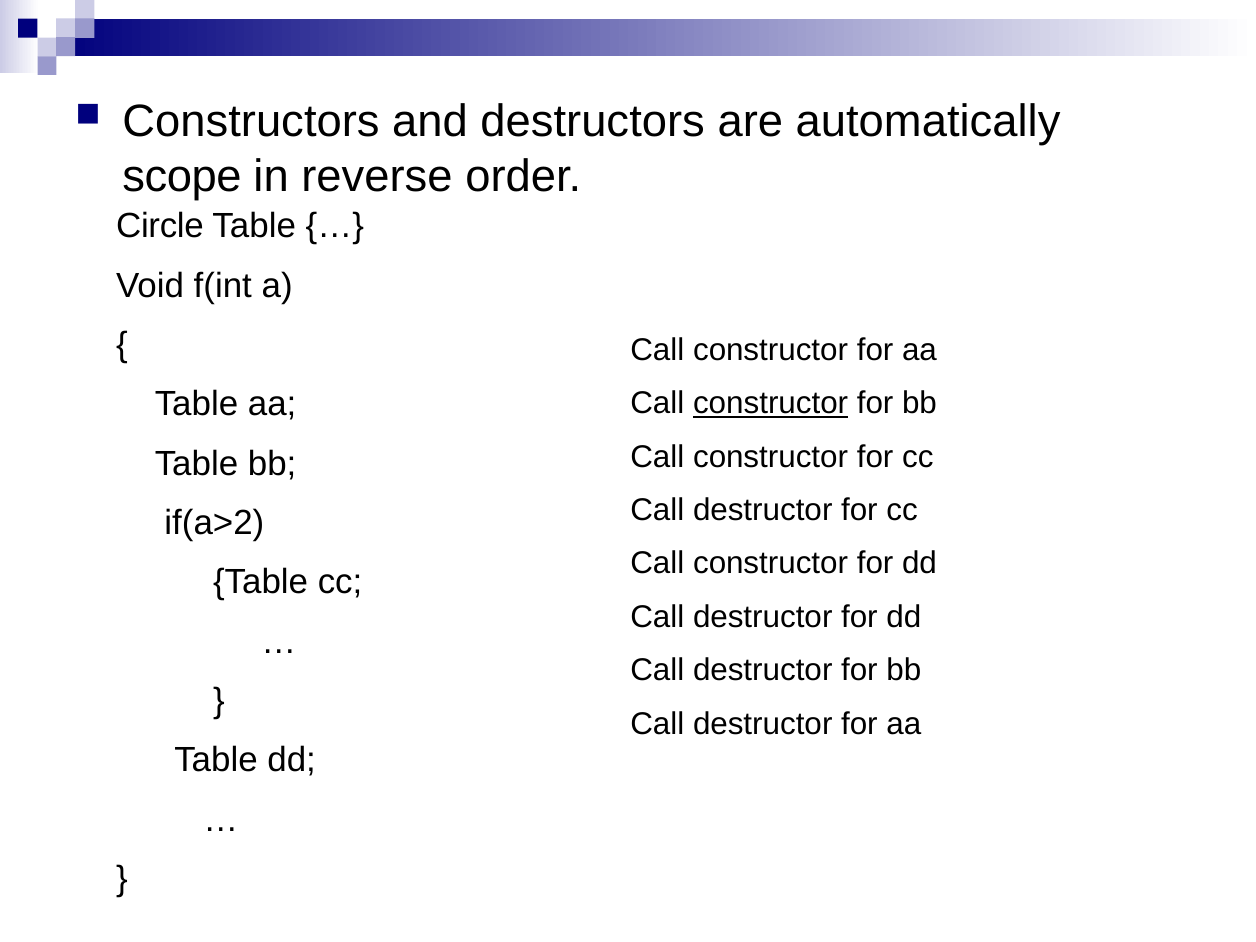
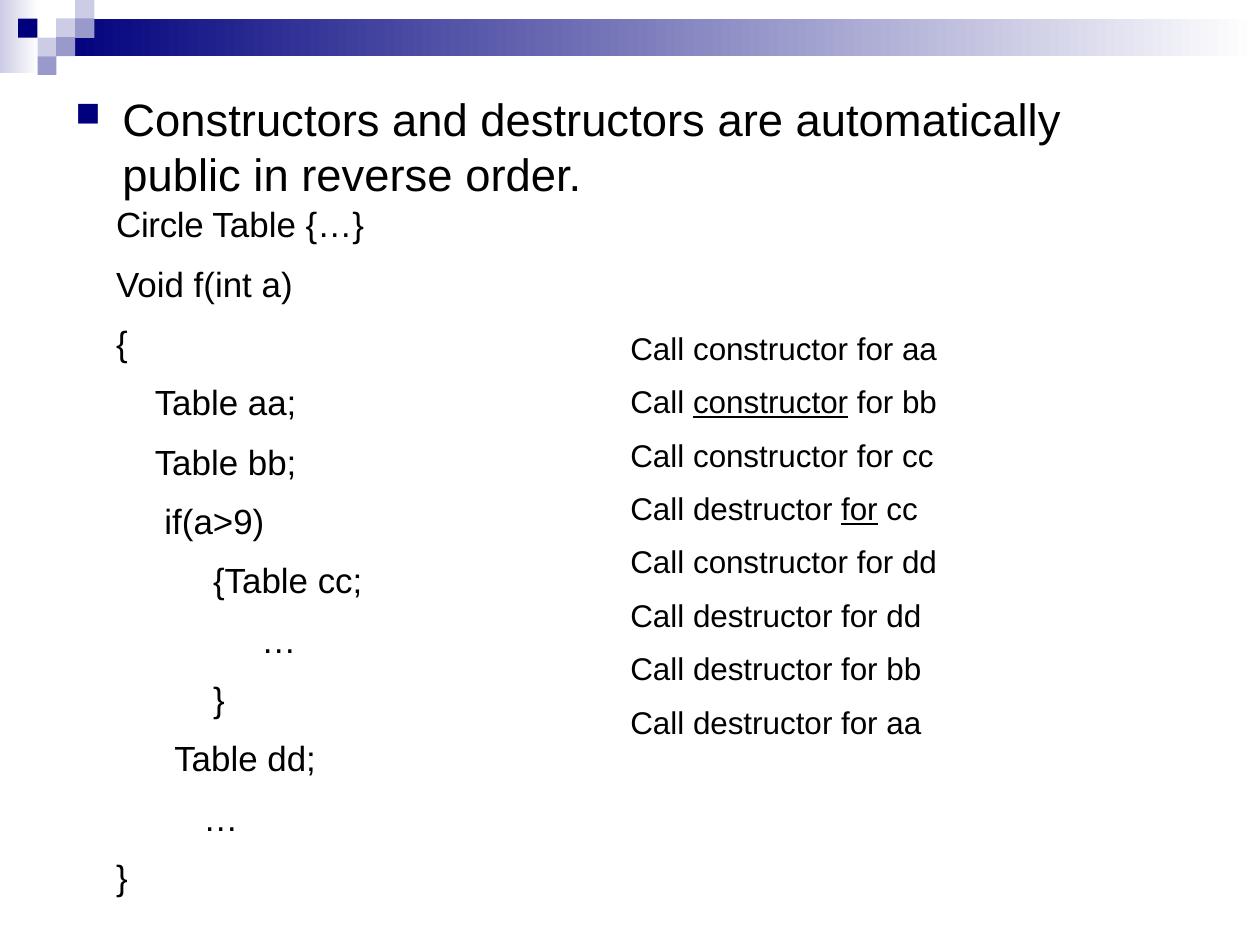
scope: scope -> public (182, 176)
for underline: none -> present (859, 510)
if(a>2: if(a>2 -> if(a>9 (214, 523)
